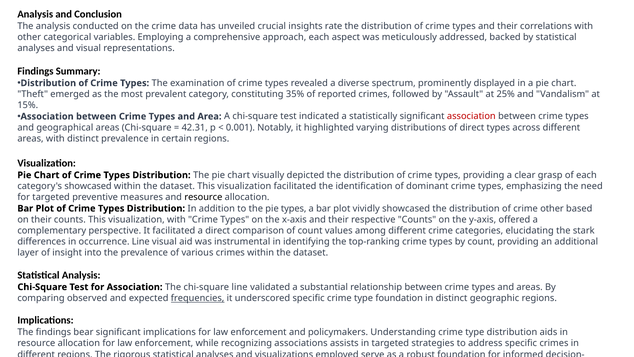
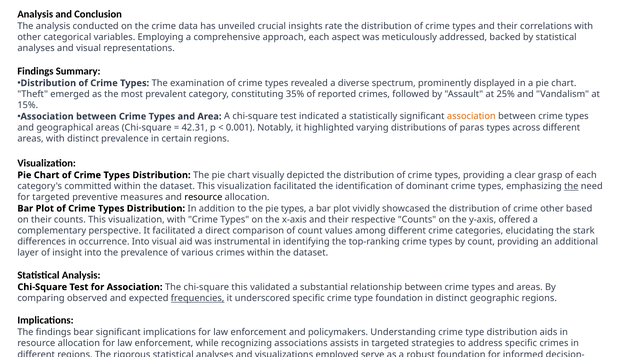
association colour: red -> orange (471, 116)
of direct: direct -> paras (472, 127)
category's showcased: showcased -> committed (88, 186)
the underline: none -> present (571, 186)
occurrence Line: Line -> Into (141, 242)
chi-square line: line -> this (240, 287)
